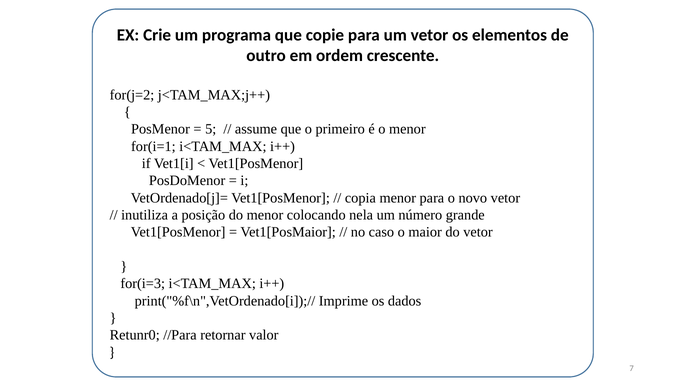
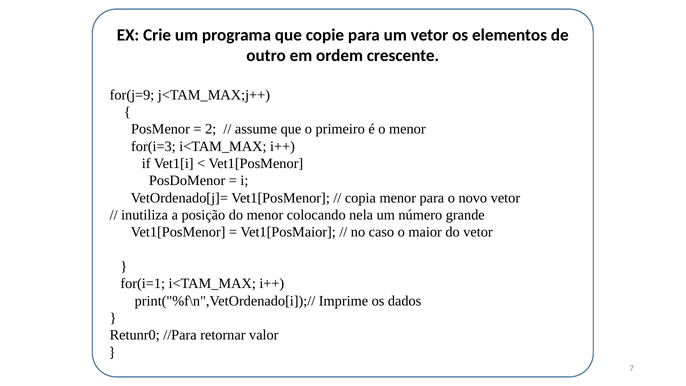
for(j=2: for(j=2 -> for(j=9 (132, 95)
5: 5 -> 2 (211, 129)
for(i=1: for(i=1 -> for(i=3 (153, 146)
for(i=3: for(i=3 -> for(i=1 (143, 284)
